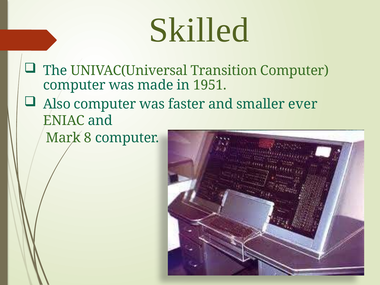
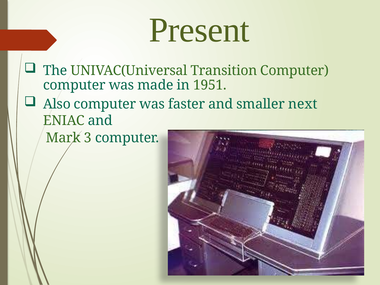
Skilled: Skilled -> Present (199, 30)
ever: ever -> next (303, 104)
8: 8 -> 3 (88, 138)
